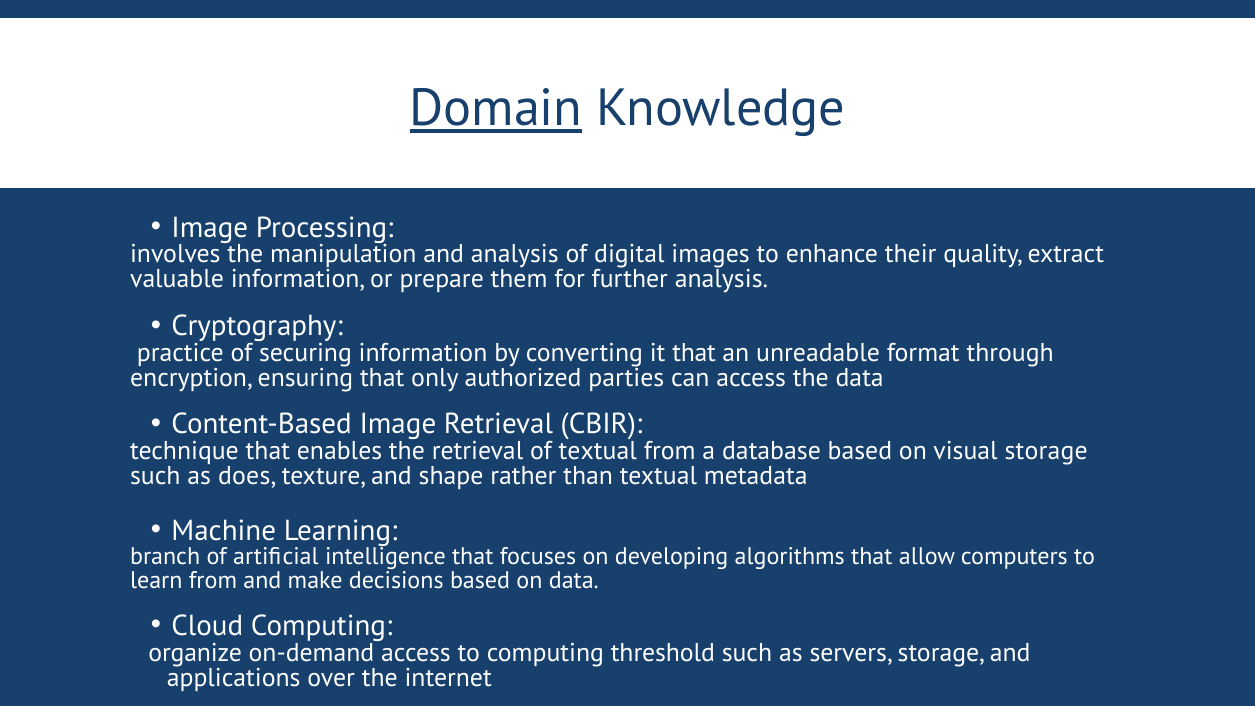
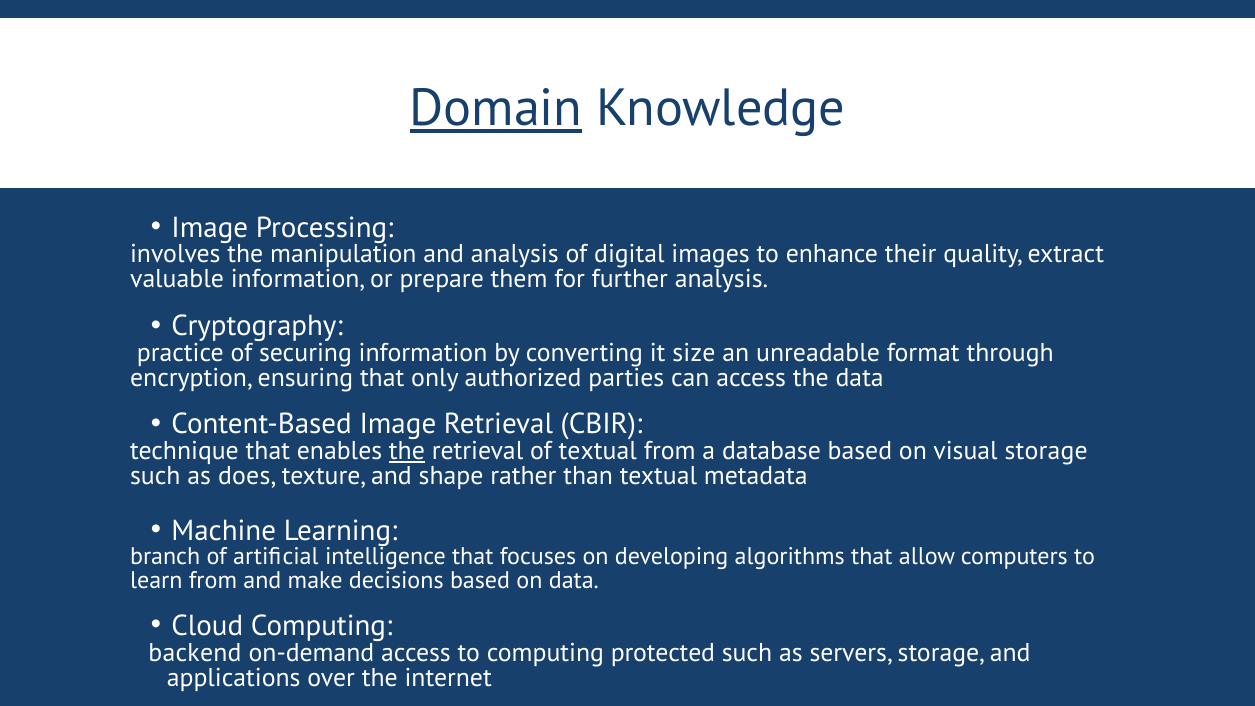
it that: that -> size (694, 353)
the underline: none -> present (407, 451)
organize: organize -> backend (195, 652)
threshold: threshold -> protected (663, 652)
